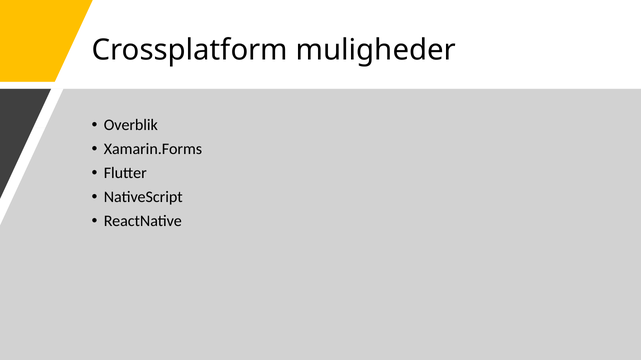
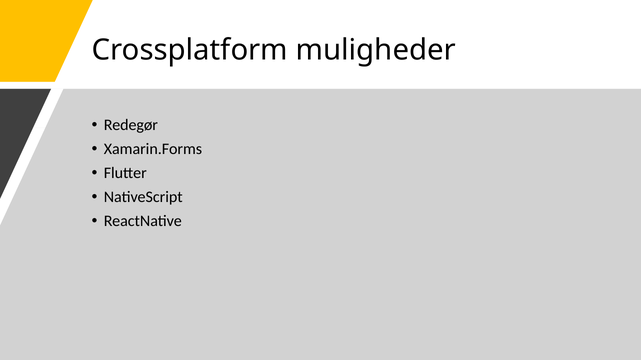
Overblik: Overblik -> Redegør (131, 125)
